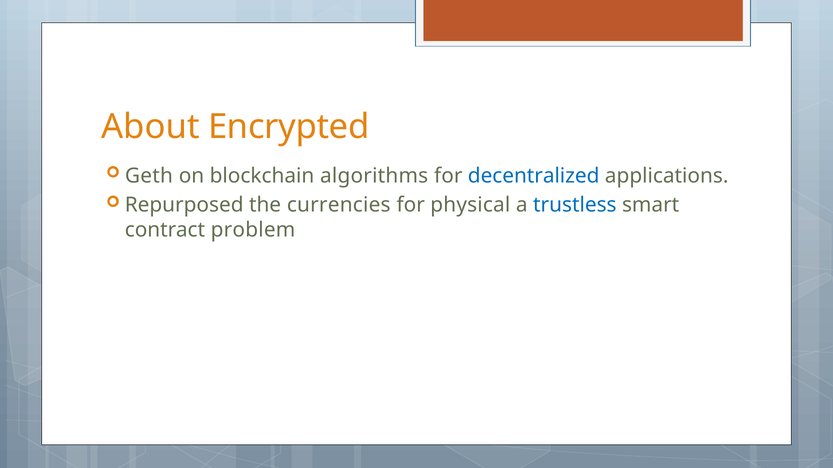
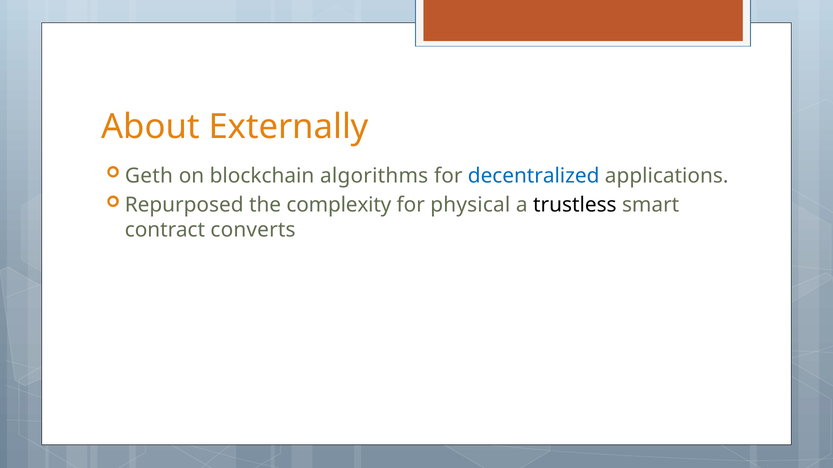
Encrypted: Encrypted -> Externally (289, 127)
currencies: currencies -> complexity (339, 205)
trustless colour: blue -> black (575, 205)
problem: problem -> converts (253, 230)
